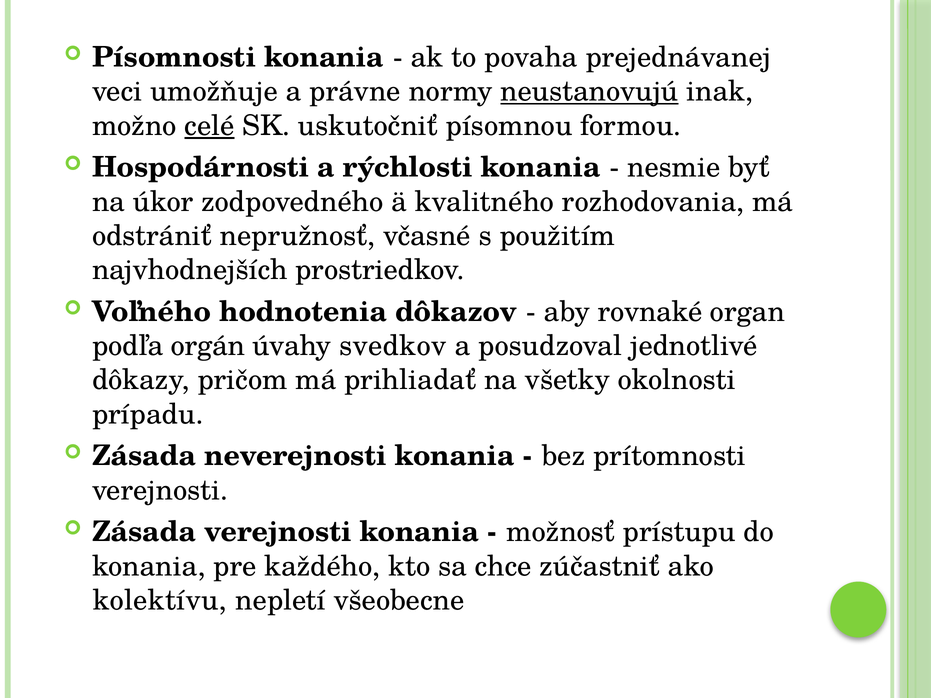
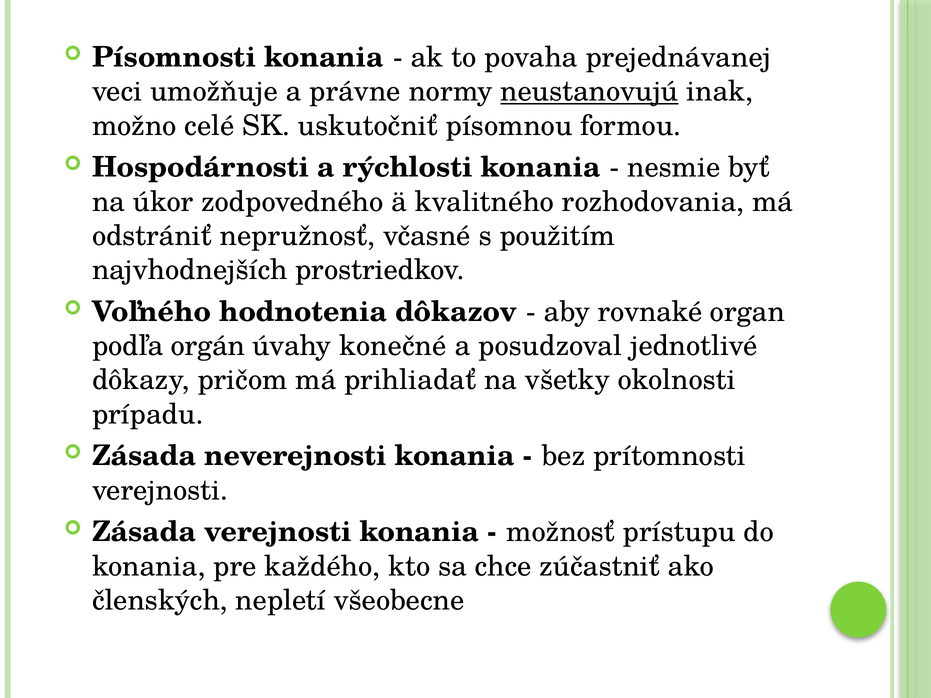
celé underline: present -> none (209, 126)
svedkov: svedkov -> konečné (393, 346)
kolektívu: kolektívu -> členských (160, 600)
